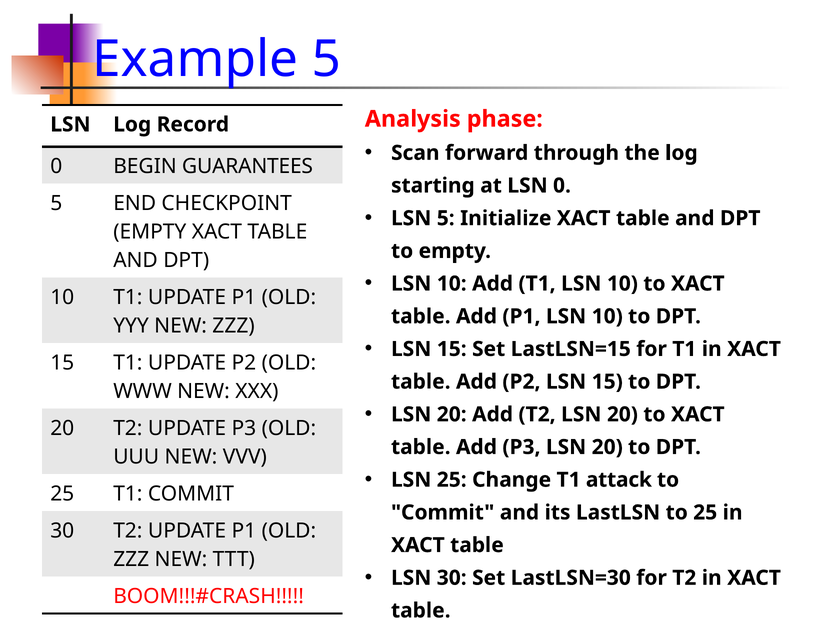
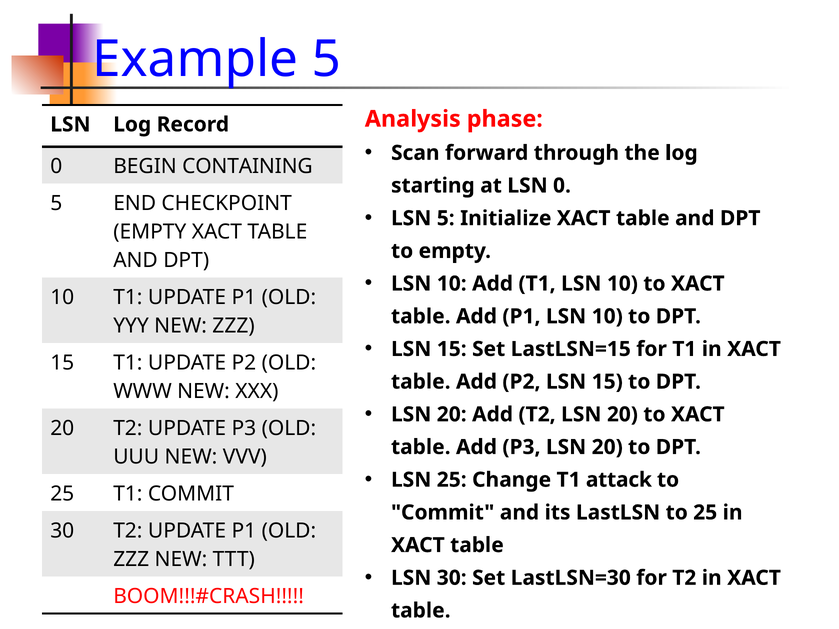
GUARANTEES: GUARANTEES -> CONTAINING (247, 166)
